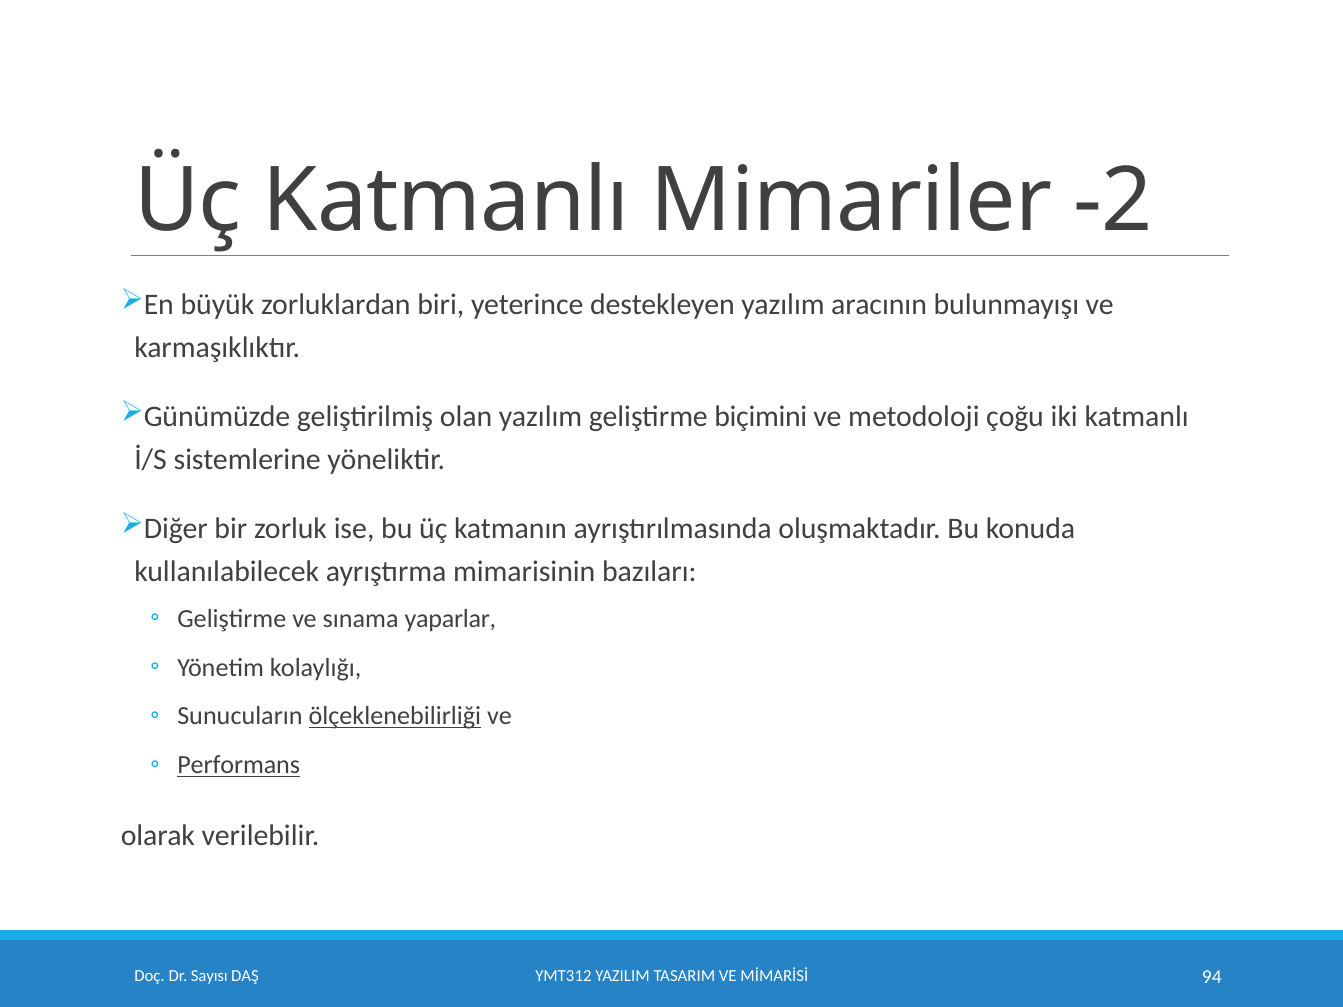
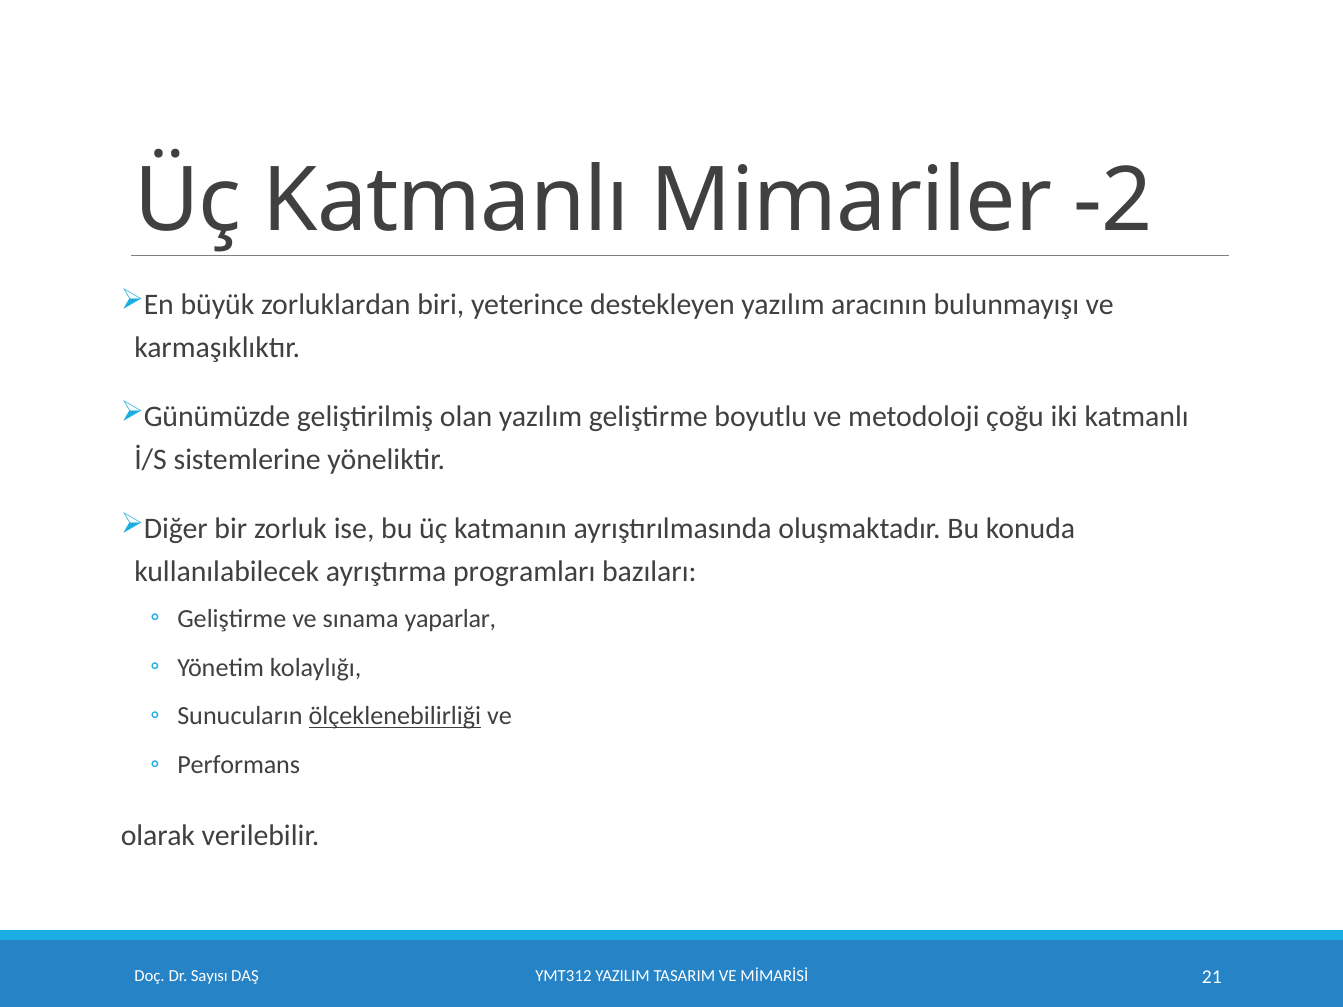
biçimini: biçimini -> boyutlu (761, 417)
mimarisinin: mimarisinin -> programları (524, 572)
Performans underline: present -> none (239, 765)
94: 94 -> 21 (1212, 977)
